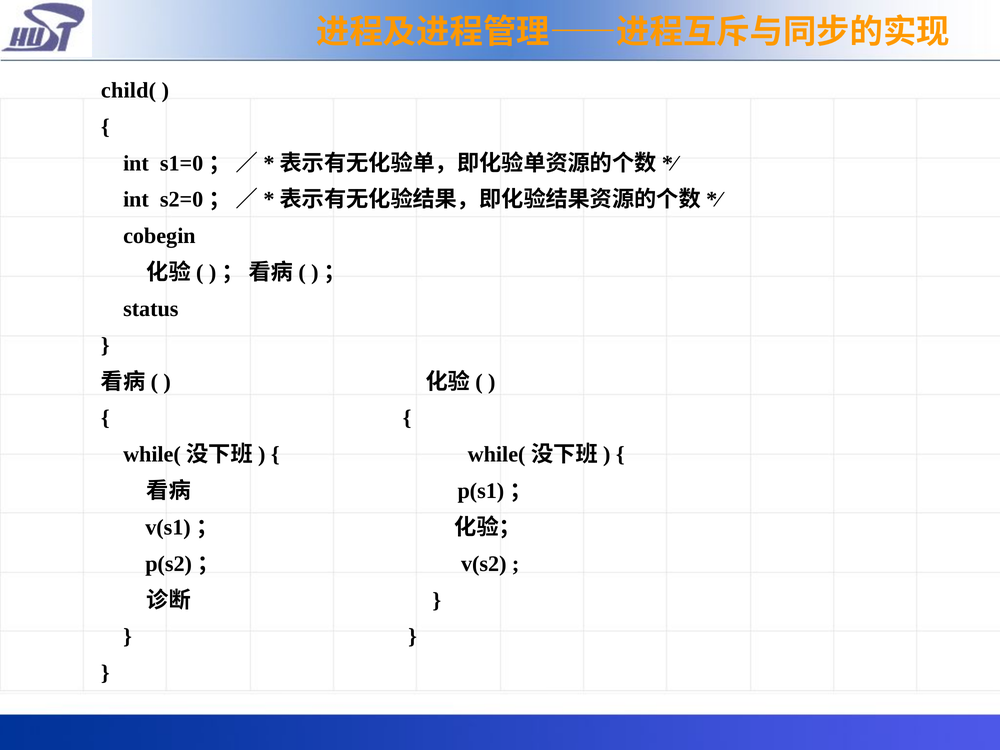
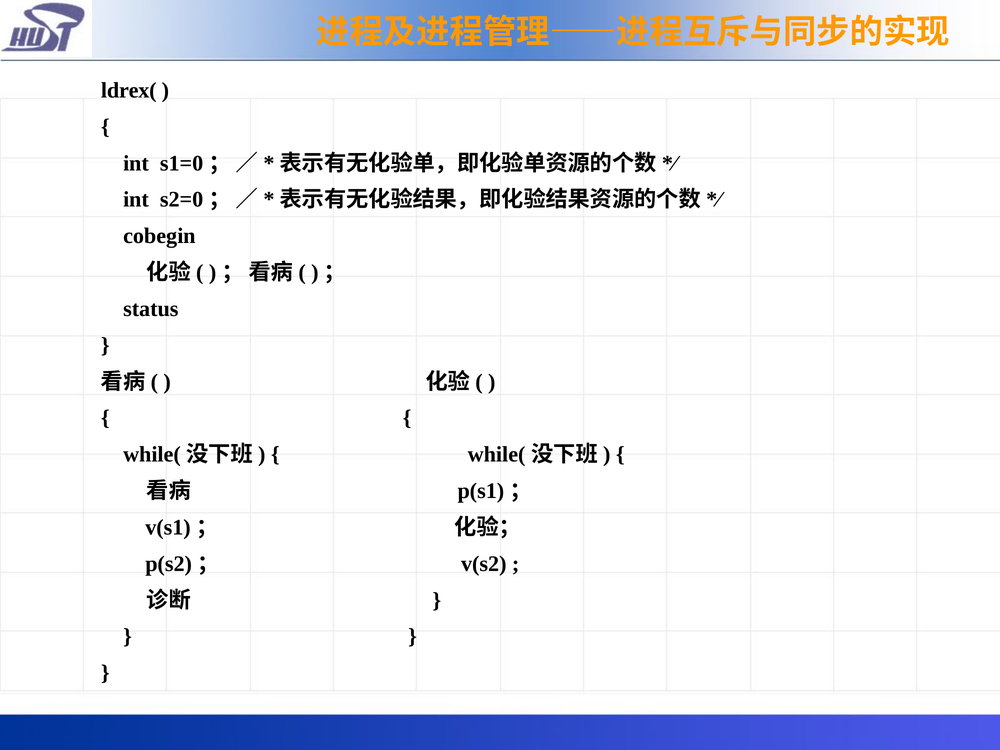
child(: child( -> ldrex( (129, 90)
